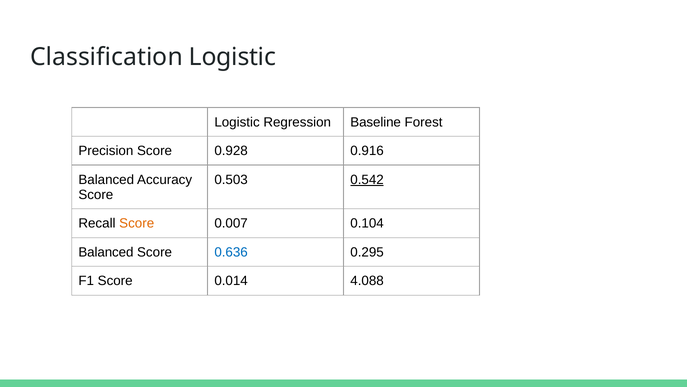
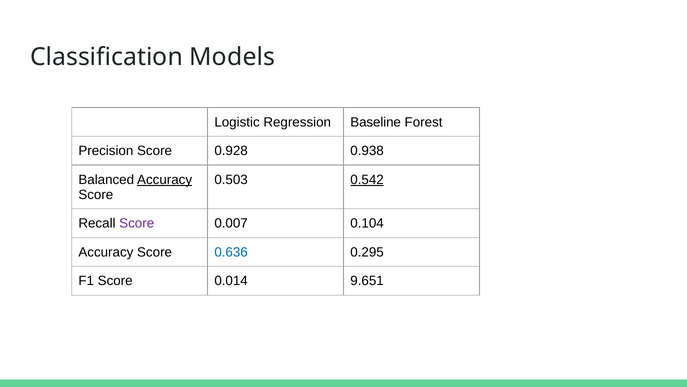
Classification Logistic: Logistic -> Models (232, 57)
0.916: 0.916 -> 0.938 (367, 151)
Accuracy underline: none -> present (165, 179)
Score colour: orange -> purple (137, 223)
Balanced: Balanced -> Accuracy (106, 252)
4.088: 4.088 -> 9.651 (367, 281)
